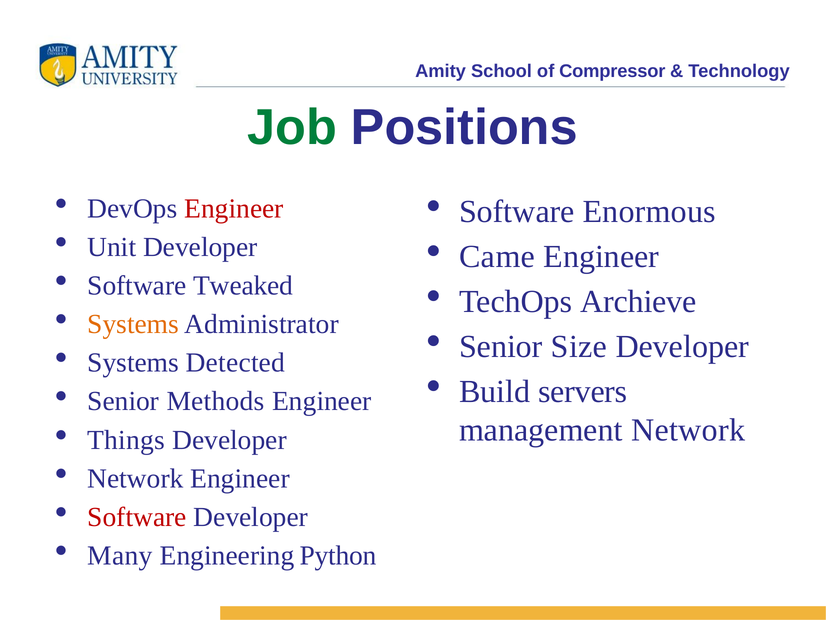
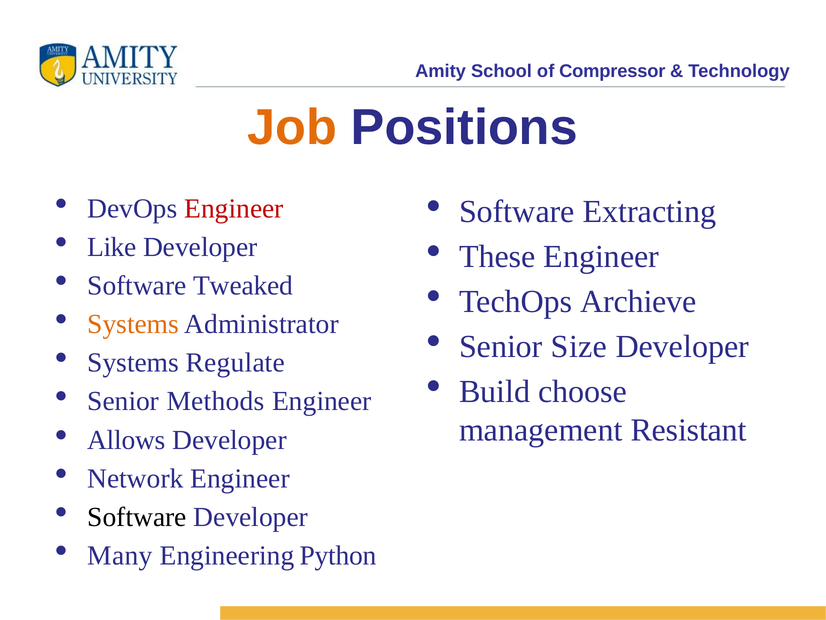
Job colour: green -> orange (292, 127)
Enormous: Enormous -> Extracting (649, 211)
Unit: Unit -> Like (112, 247)
Came: Came -> These (497, 256)
Detected: Detected -> Regulate (235, 363)
servers: servers -> choose (583, 391)
management Network: Network -> Resistant (689, 430)
Things: Things -> Allows (126, 440)
Software colour: red -> black (137, 517)
